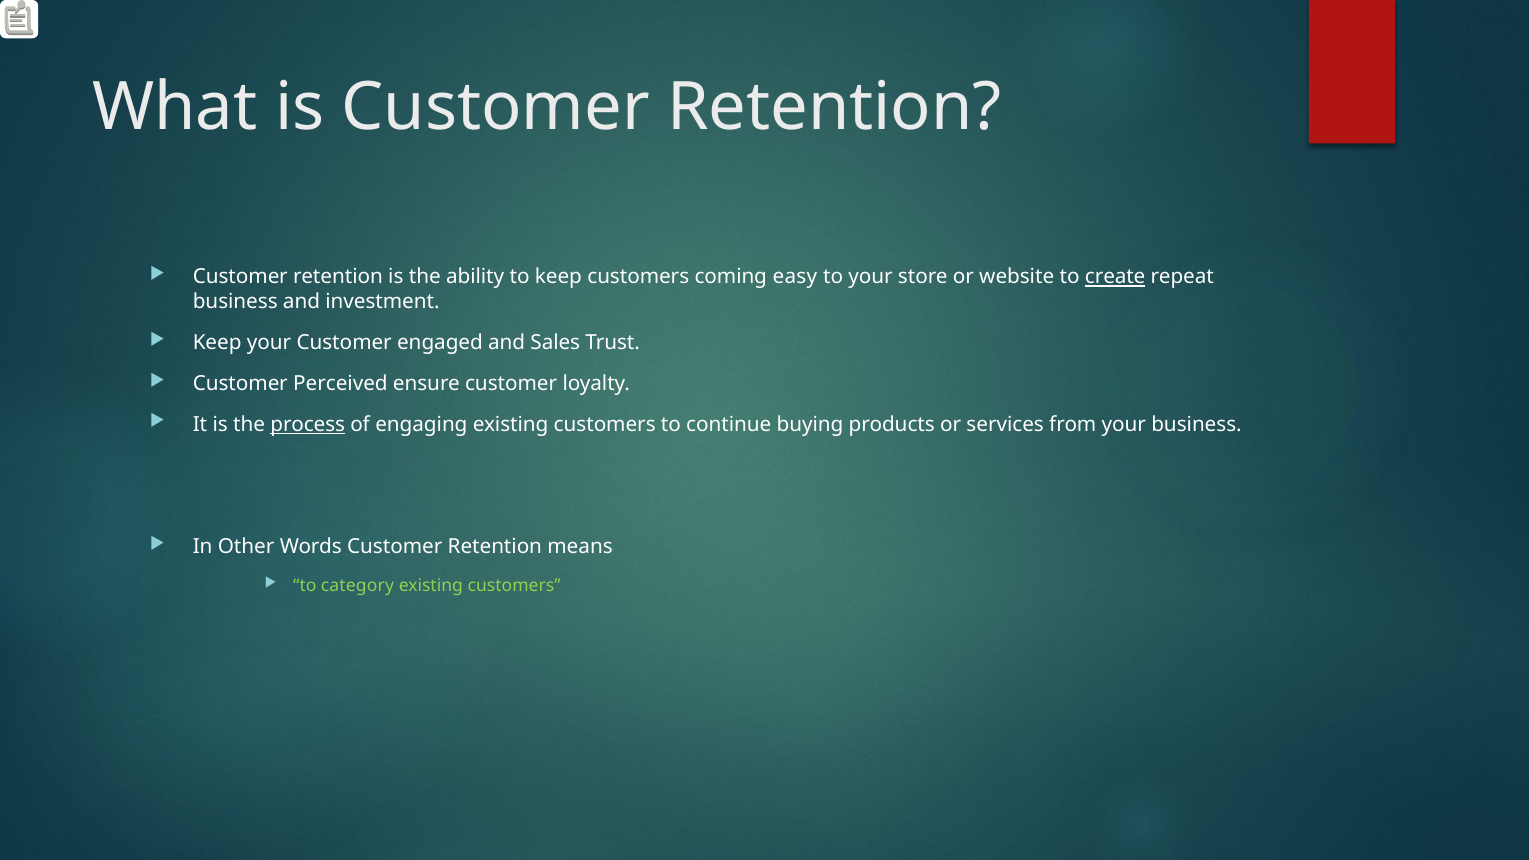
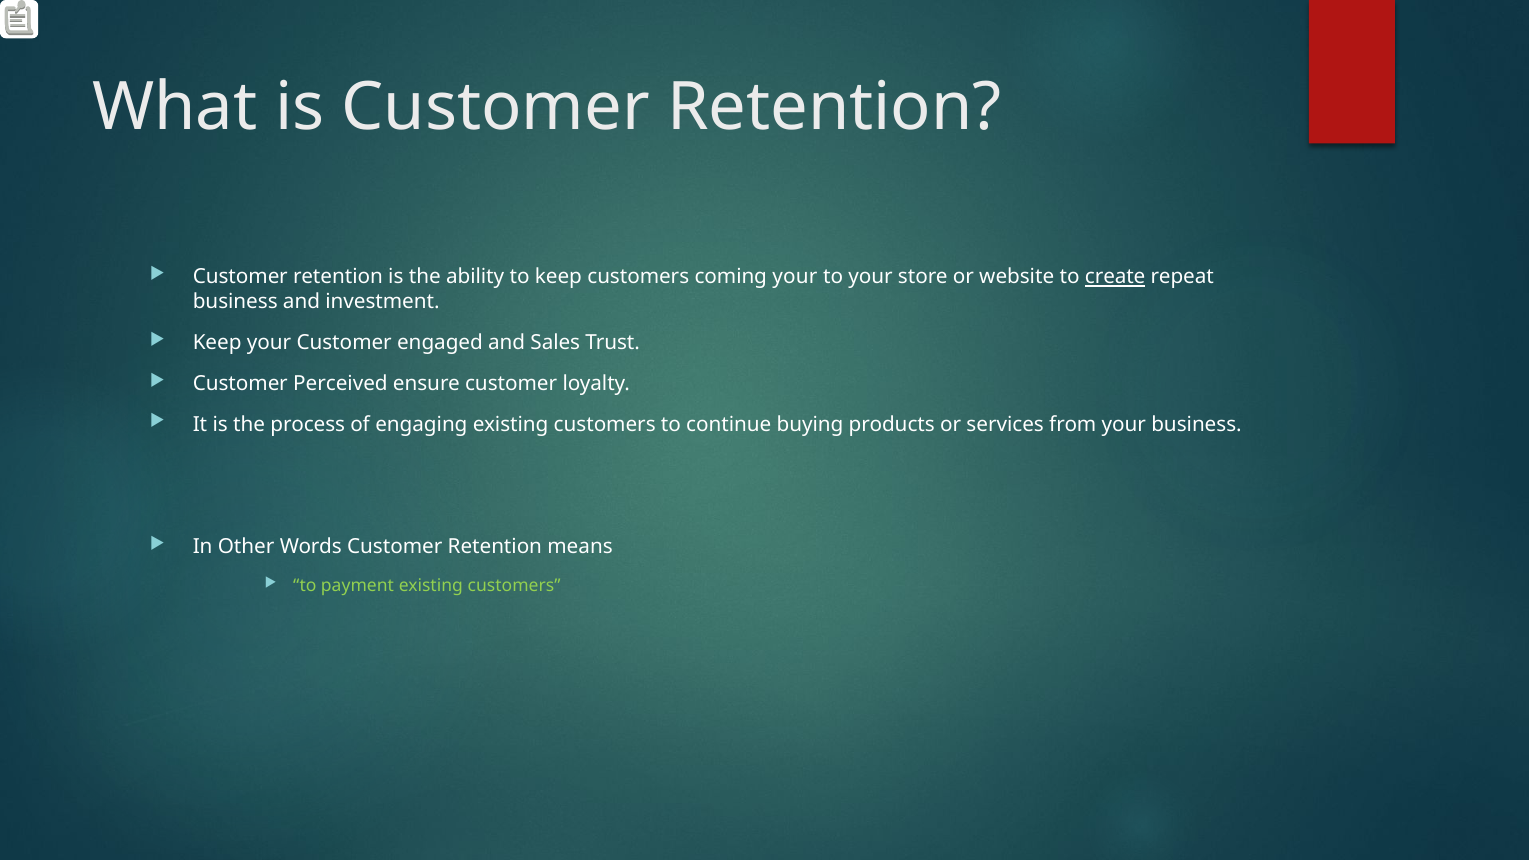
coming easy: easy -> your (795, 277)
process underline: present -> none (308, 424)
category: category -> payment (357, 586)
